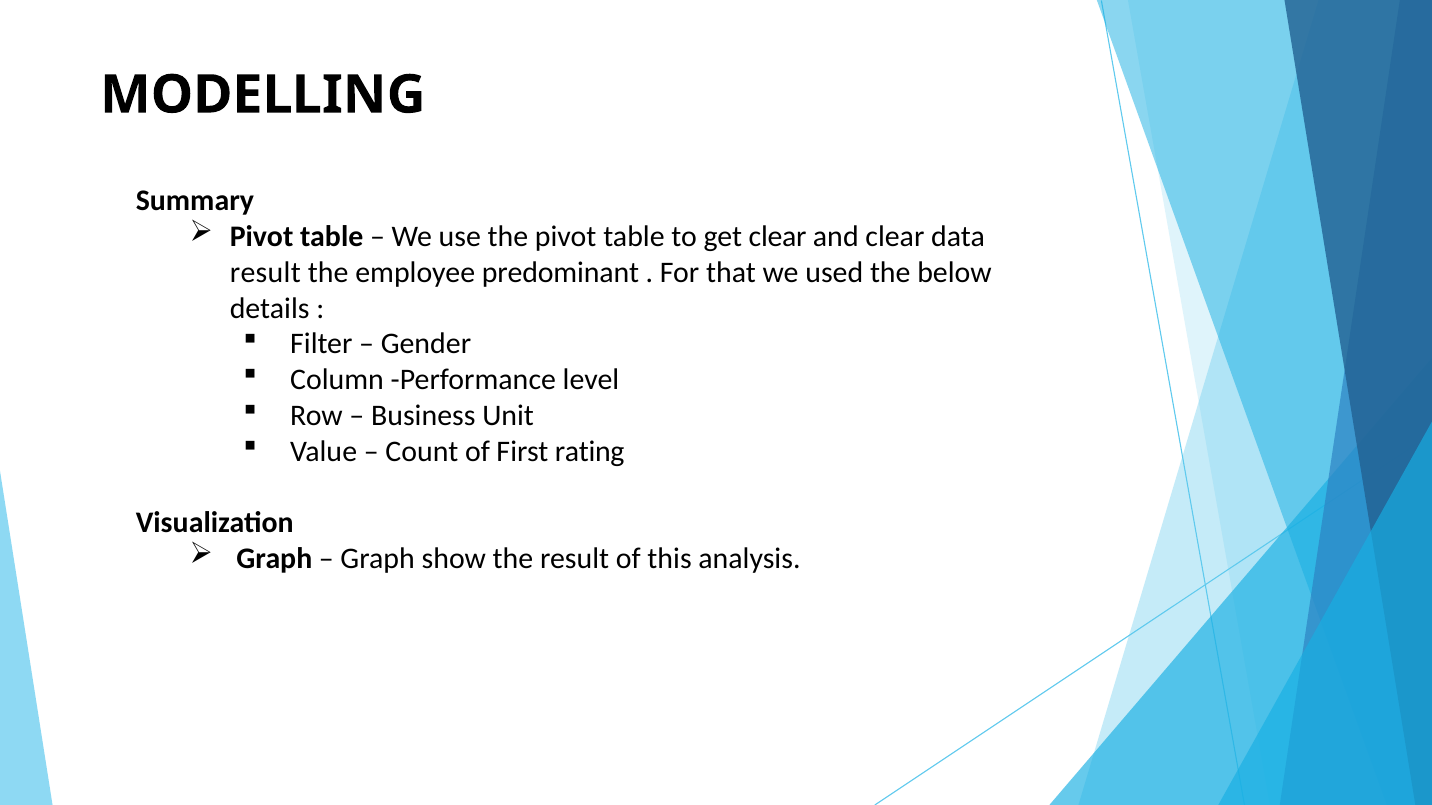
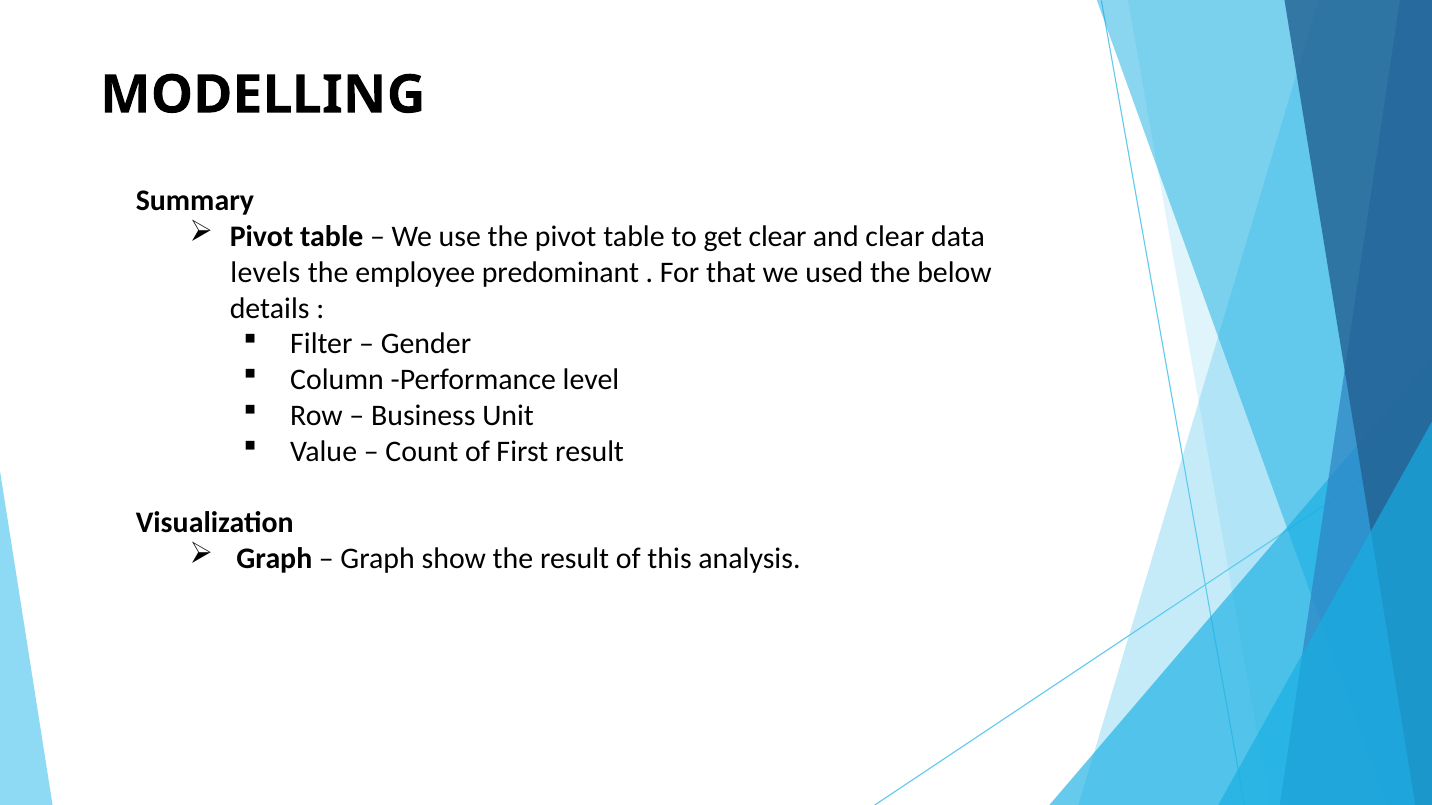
result: result -> levels (265, 273)
First rating: rating -> result (590, 452)
